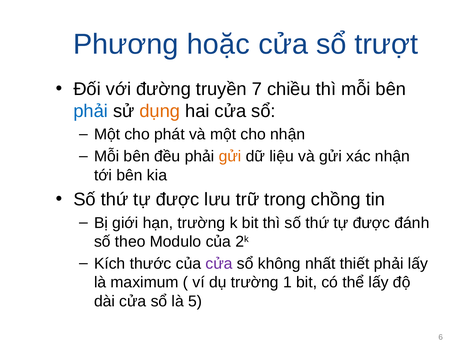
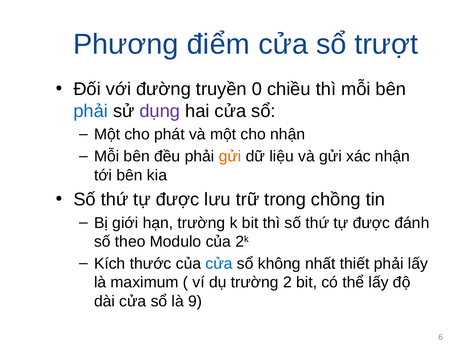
hoặc: hoặc -> điểm (218, 44)
7: 7 -> 0 (257, 89)
dụng colour: orange -> purple (160, 111)
cửa colour: purple -> blue (219, 264)
1: 1 -> 2 (287, 283)
5: 5 -> 9 (195, 302)
